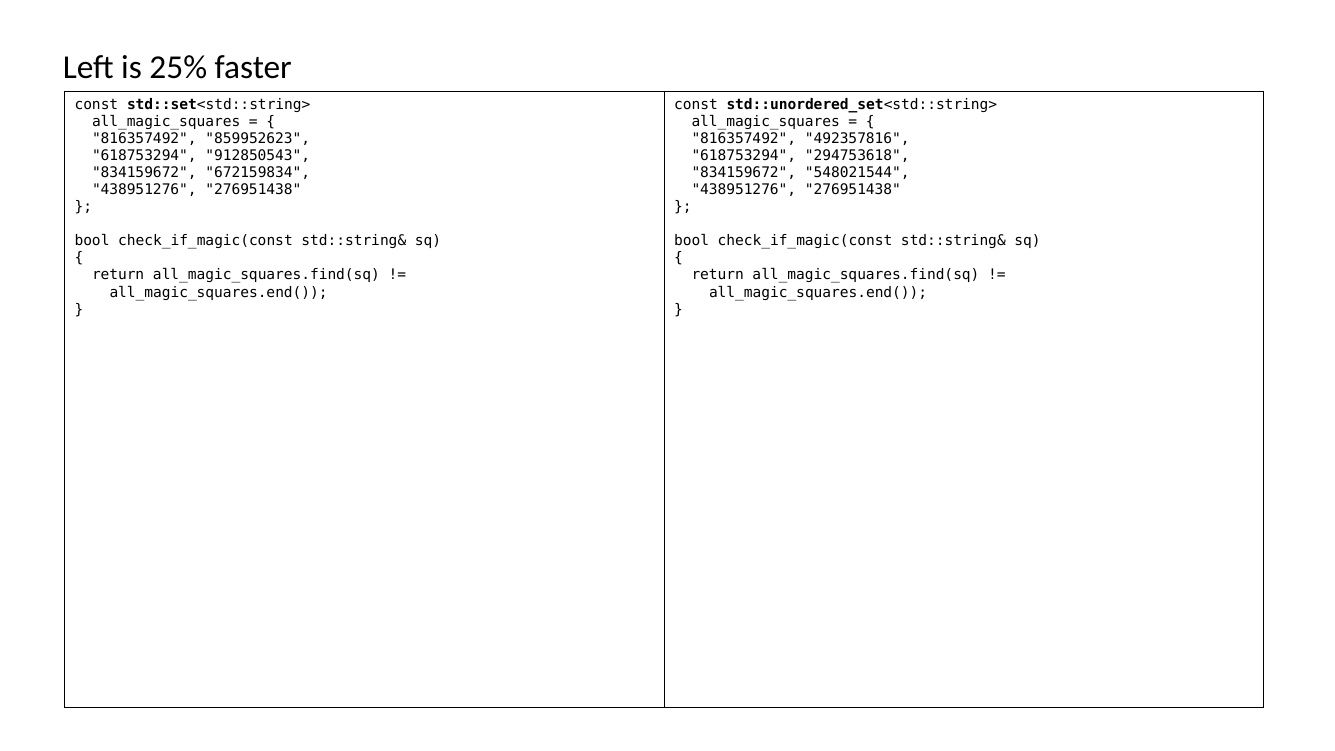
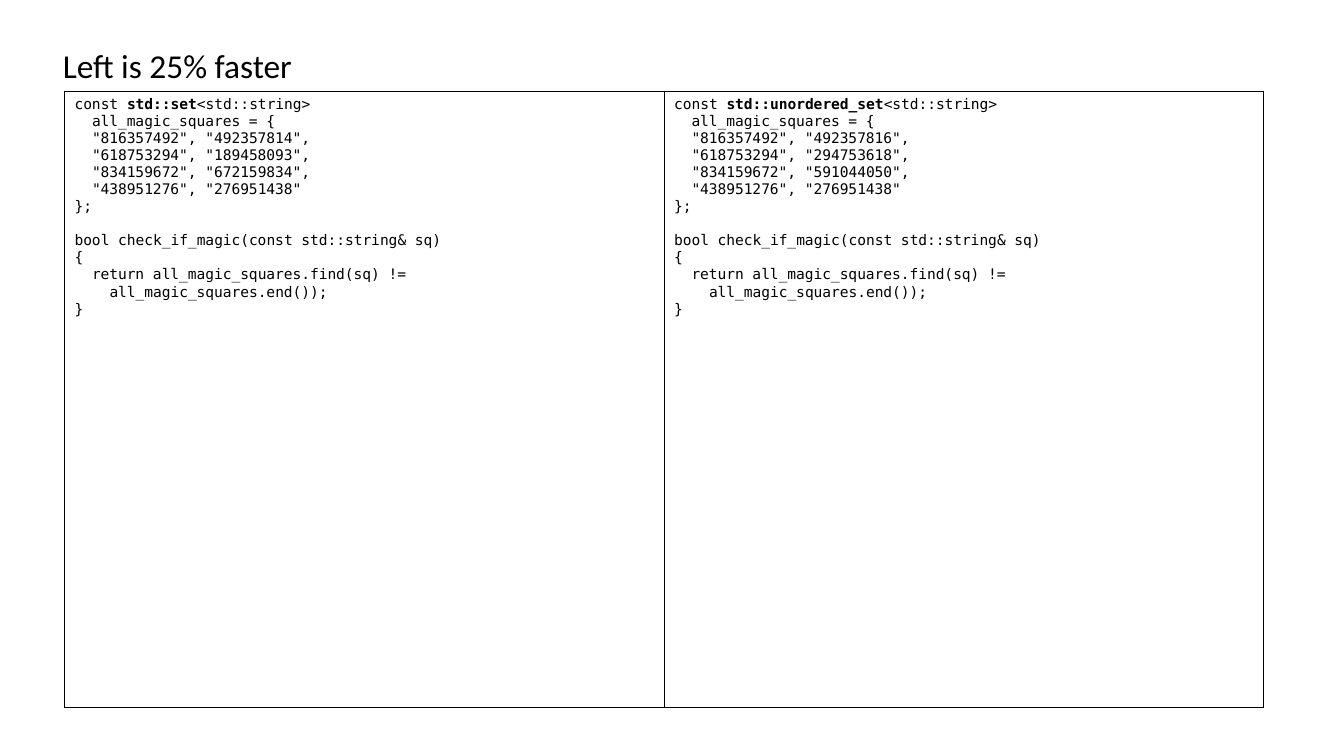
859952623: 859952623 -> 492357814 (258, 139)
912850543: 912850543 -> 189458093 (258, 156)
548021544: 548021544 -> 591044050 (857, 173)
